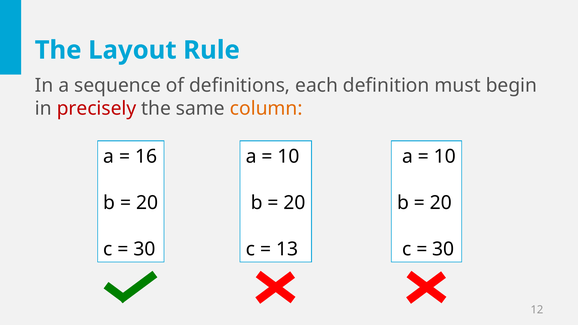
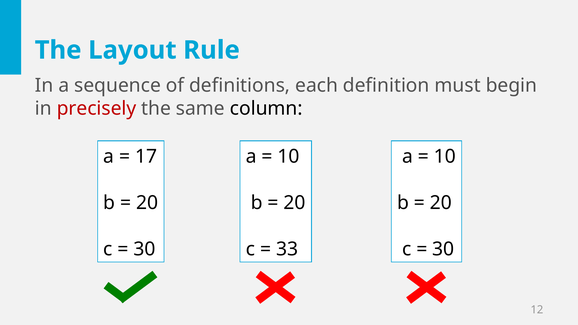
column colour: orange -> black (266, 109)
16: 16 -> 17 (146, 157)
13: 13 -> 33 (287, 249)
